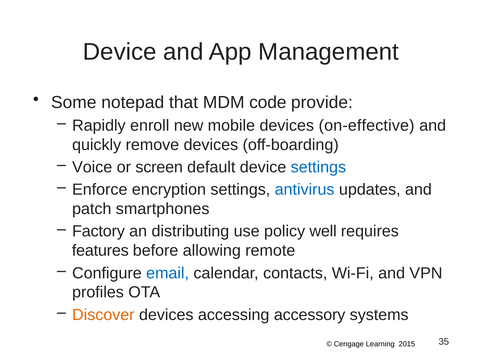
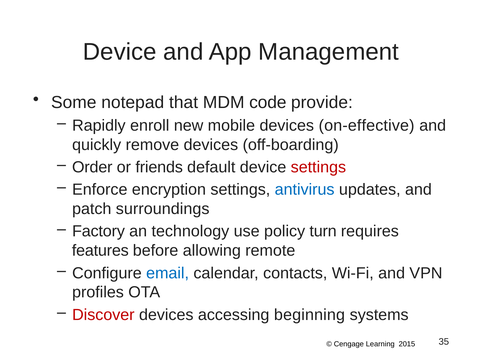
Voice: Voice -> Order (92, 167)
screen: screen -> friends (159, 167)
settings colour: blue -> red (318, 167)
smartphones: smartphones -> surroundings (163, 209)
distributing: distributing -> technology (190, 232)
well: well -> turn (323, 232)
Discover colour: orange -> red (103, 315)
accessory: accessory -> beginning (309, 315)
